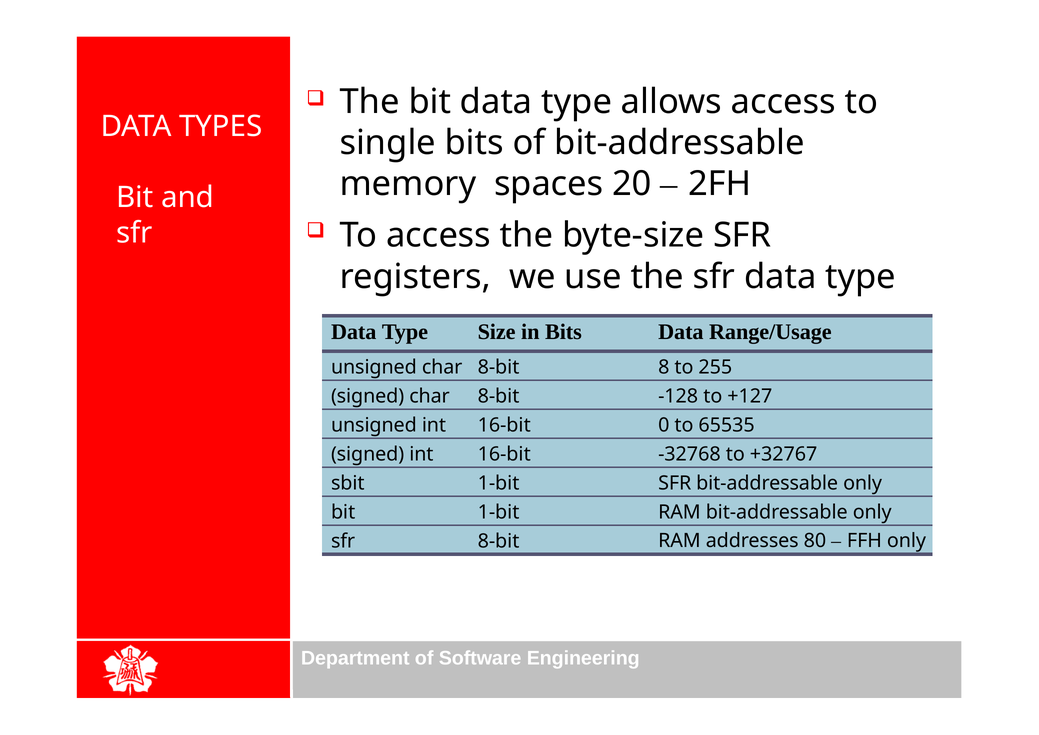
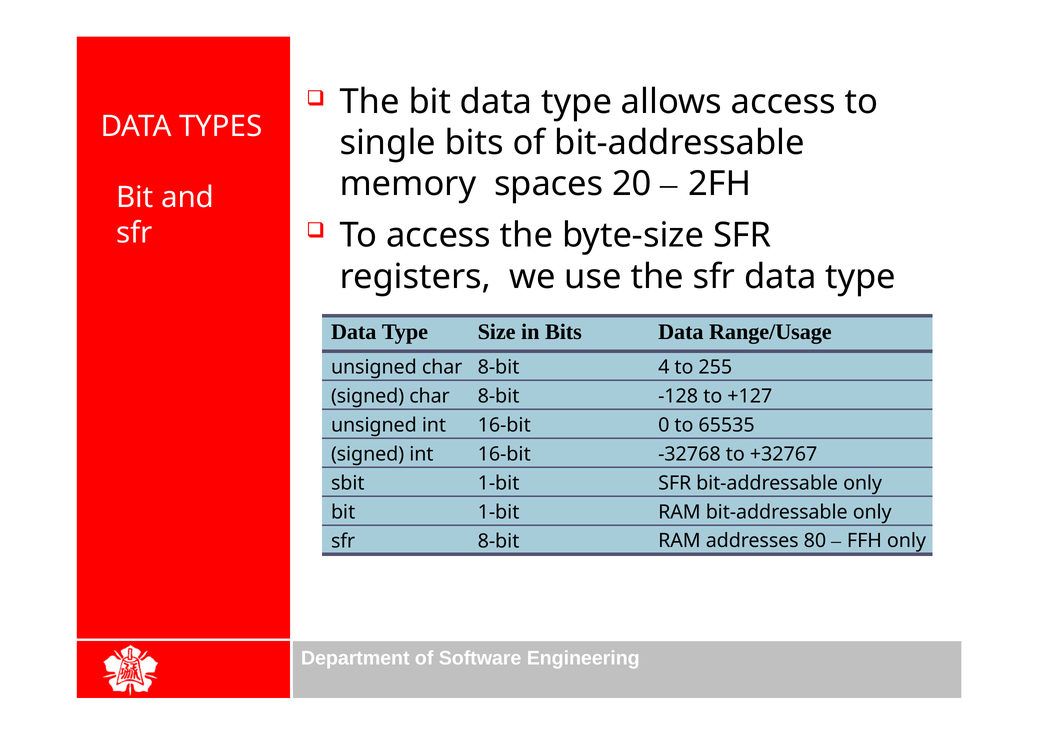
8: 8 -> 4 (664, 367)
